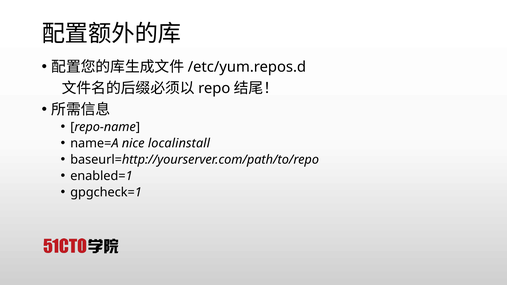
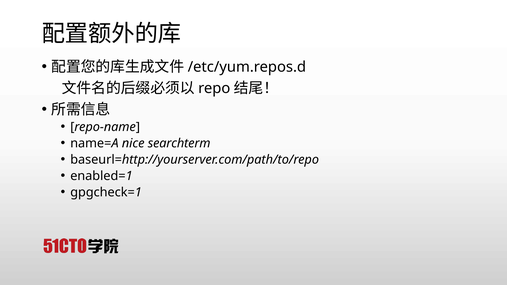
localinstall: localinstall -> searchterm (179, 143)
